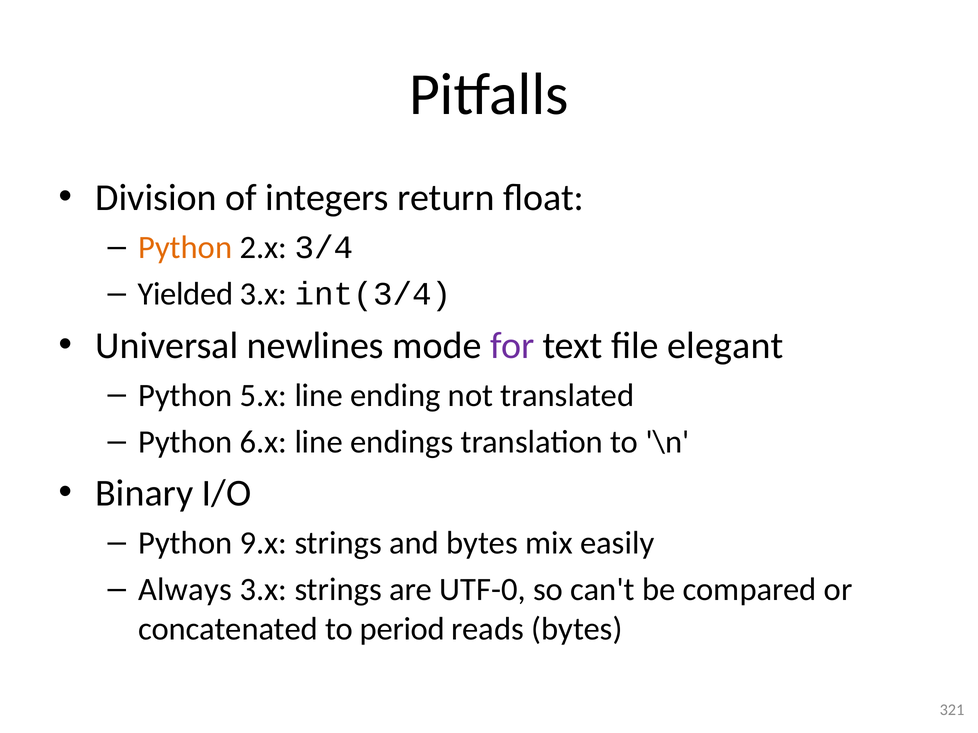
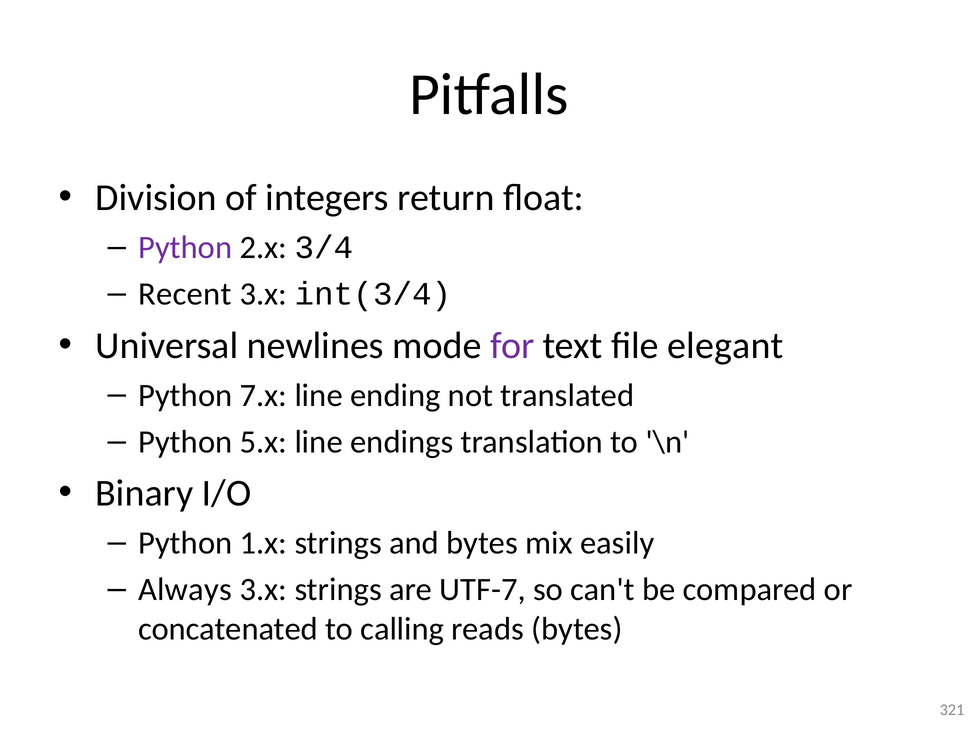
Python colour: orange -> purple (185, 248)
Yielded: Yielded -> Recent (185, 294)
5.x: 5.x -> 7.x (263, 396)
6.x: 6.x -> 5.x (263, 442)
9.x: 9.x -> 1.x (263, 543)
UTF-0: UTF-0 -> UTF-7 (482, 590)
period: period -> calling (402, 629)
